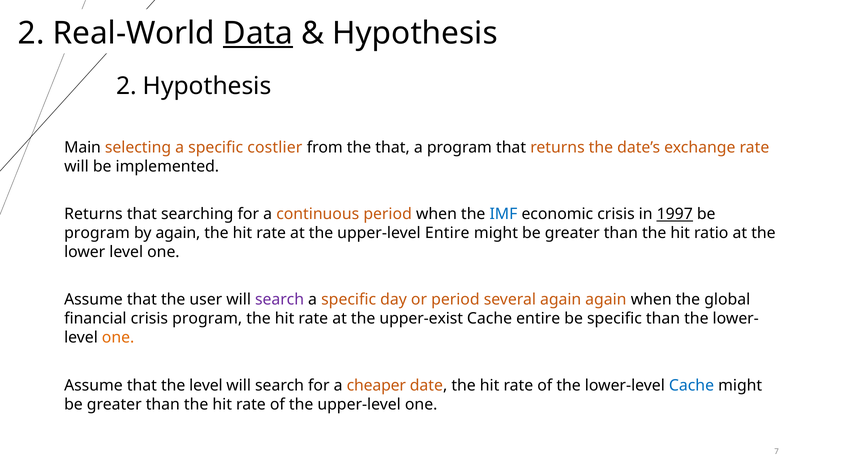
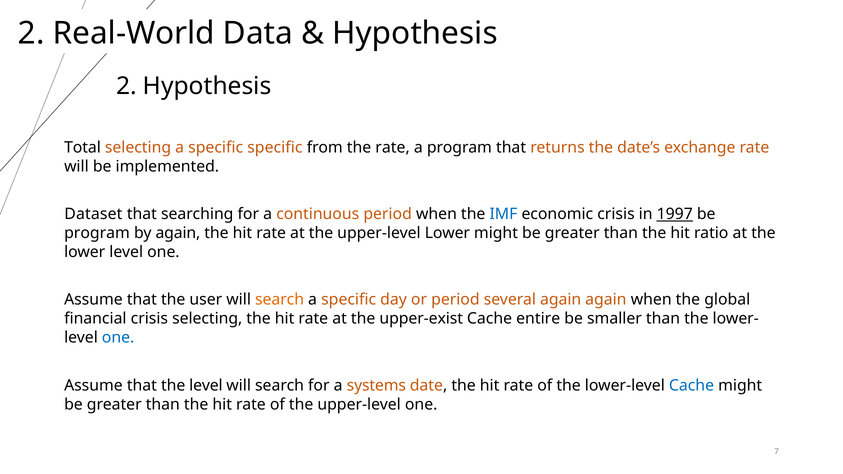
Data underline: present -> none (258, 33)
Main: Main -> Total (83, 148)
specific costlier: costlier -> specific (275, 148)
the that: that -> rate (393, 148)
Returns: Returns -> Dataset (93, 214)
upper-level Entire: Entire -> Lower (447, 233)
search colour: purple -> orange (280, 300)
crisis program: program -> selecting (207, 319)
be specific: specific -> smaller (614, 319)
one colour: orange -> blue (118, 338)
cheaper: cheaper -> systems (376, 386)
